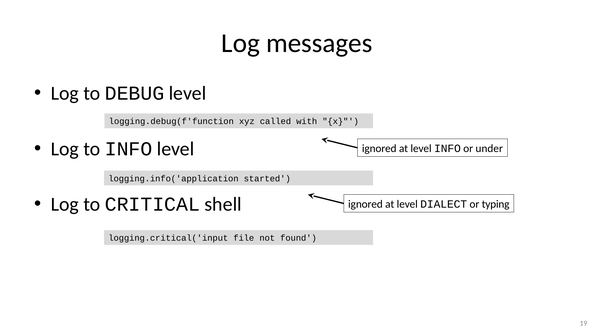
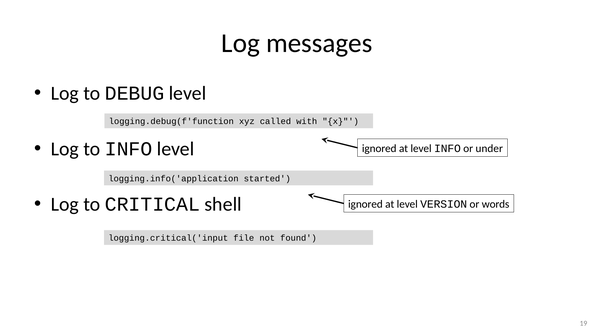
DIALECT: DIALECT -> VERSION (444, 204)
typing: typing -> words (496, 204)
